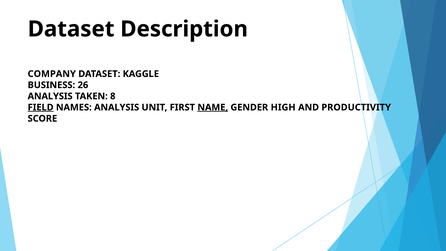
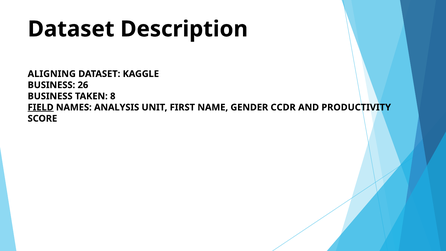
COMPANY: COMPANY -> ALIGNING (52, 74)
ANALYSIS: ANALYSIS -> BUSINESS (50, 96)
NAME underline: present -> none (213, 107)
HIGH: HIGH -> CCDR (283, 107)
